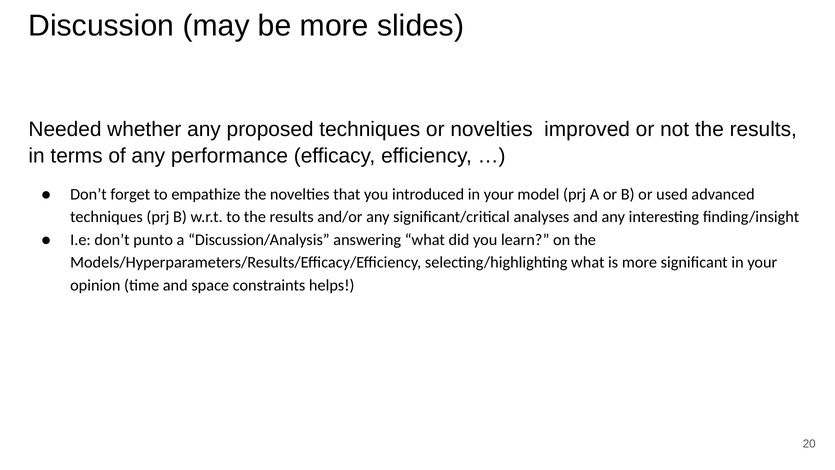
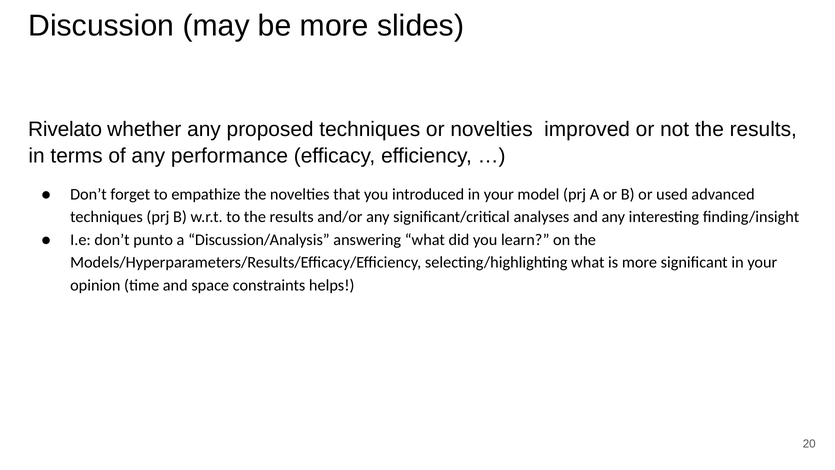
Needed: Needed -> Rivelato (65, 129)
